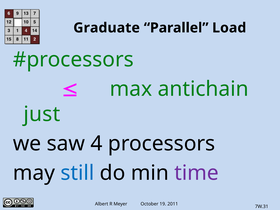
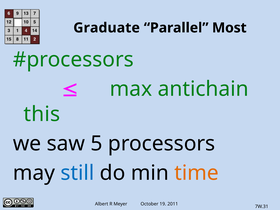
Load: Load -> Most (229, 28)
just: just -> this (42, 114)
4: 4 -> 5 (96, 144)
time colour: purple -> orange (197, 173)
